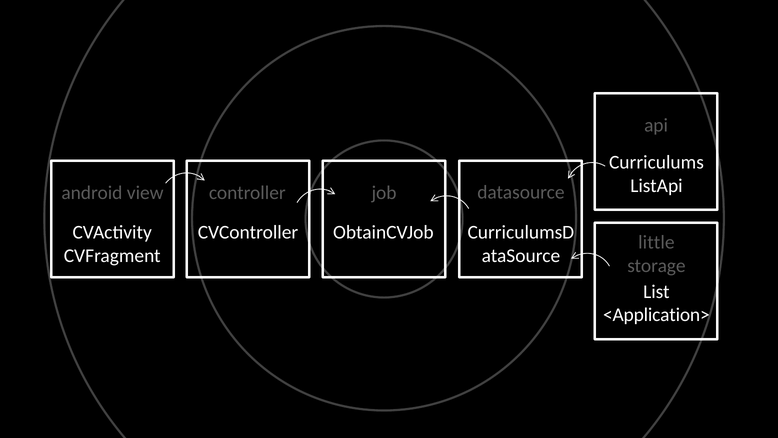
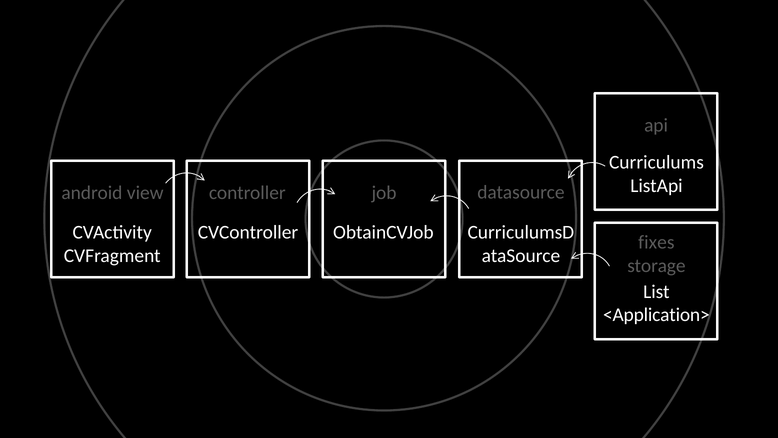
little: little -> fixes (656, 242)
